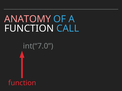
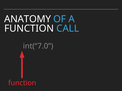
ANATOMY colour: pink -> white (28, 19)
